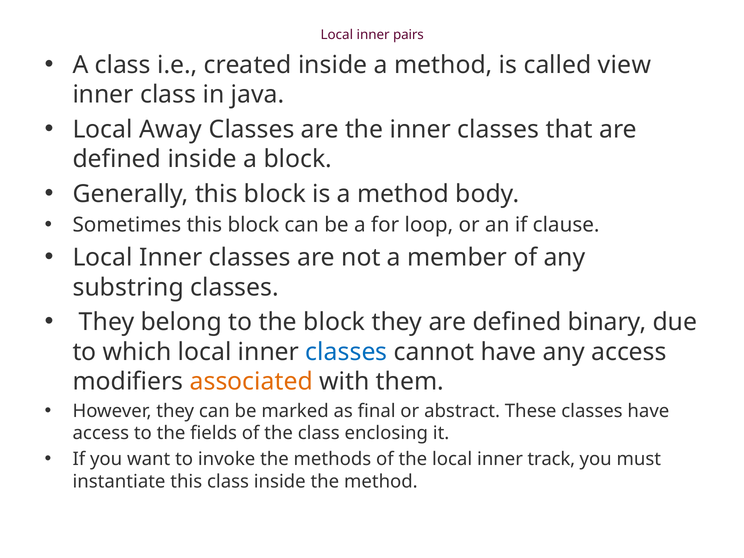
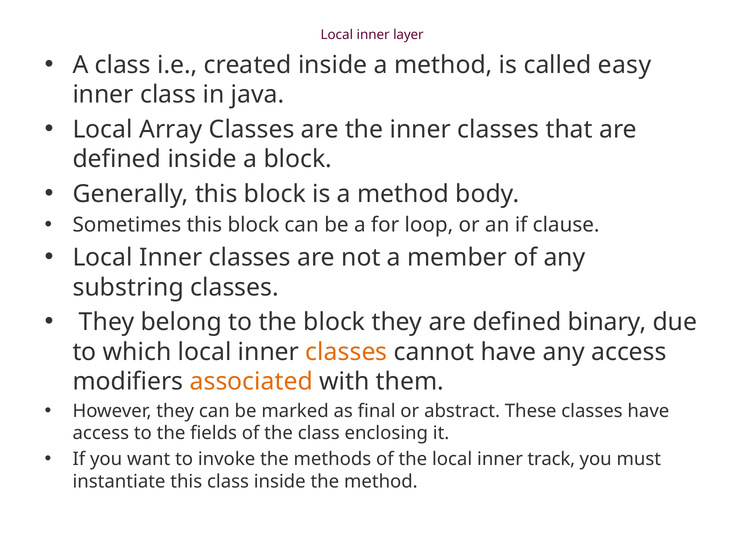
pairs: pairs -> layer (408, 35)
view: view -> easy (625, 65)
Away: Away -> Array (171, 129)
classes colour: blue -> orange (346, 352)
